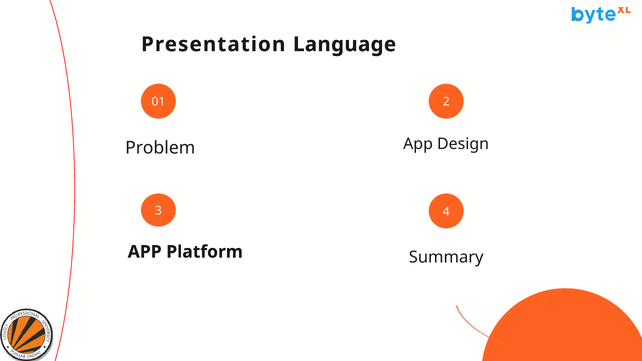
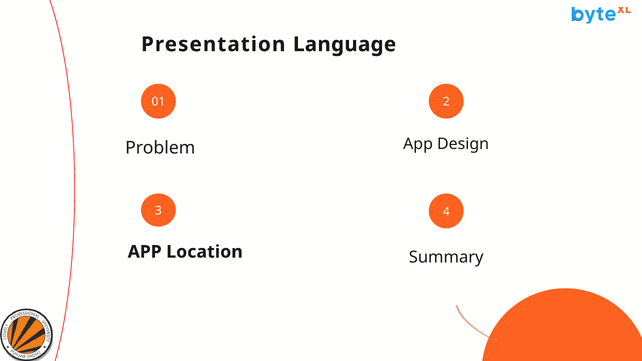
Platform: Platform -> Location (204, 252)
